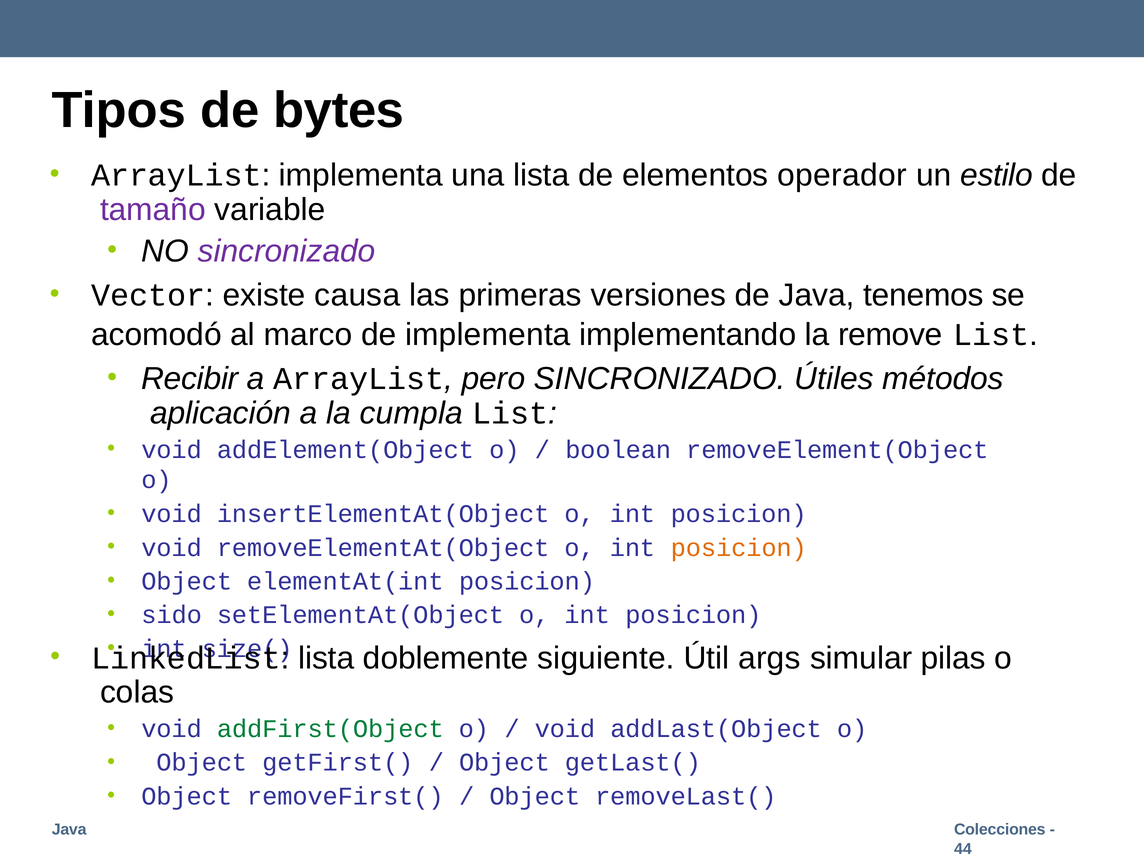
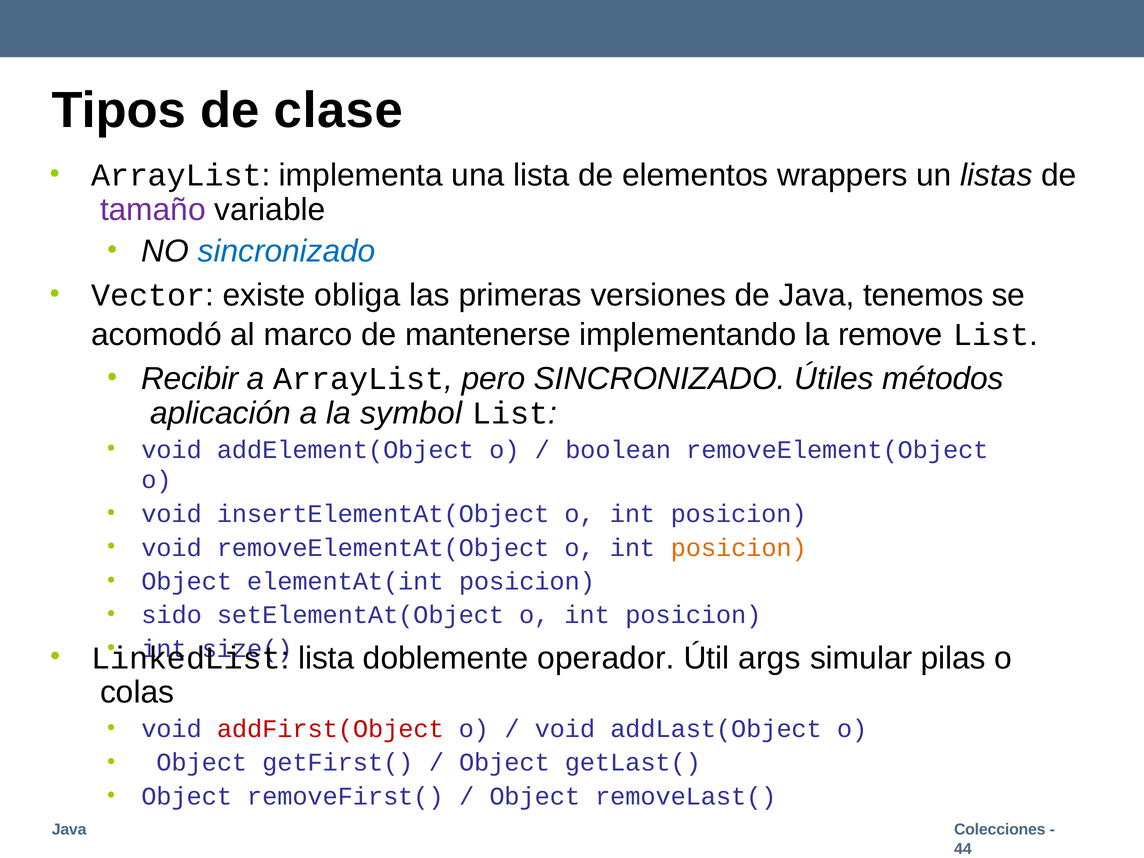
bytes: bytes -> clase (338, 111)
operador: operador -> wrappers (842, 175)
estilo: estilo -> listas (996, 175)
sincronizado colour: purple -> blue (287, 251)
causa: causa -> obliga (357, 295)
de implementa: implementa -> mantenerse (488, 335)
cumpla: cumpla -> symbol (411, 413)
siguiente: siguiente -> operador (606, 658)
addFirst(Object colour: green -> red (330, 729)
